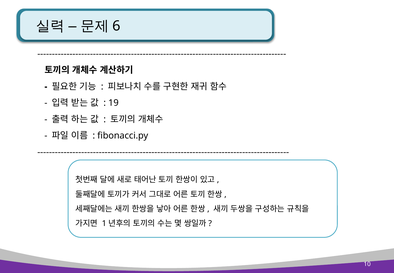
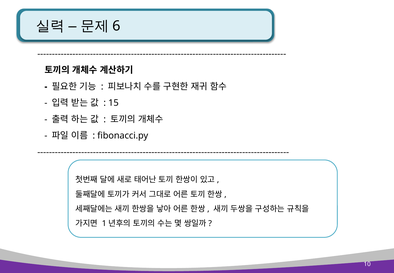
19: 19 -> 15 (113, 103)
